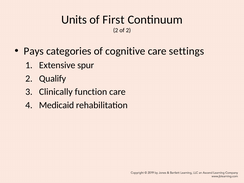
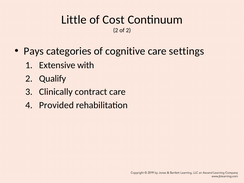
Units: Units -> Little (74, 20)
First: First -> Cost (114, 20)
spur: spur -> with (86, 65)
function: function -> contract (91, 92)
Medicaid: Medicaid -> Provided (56, 105)
